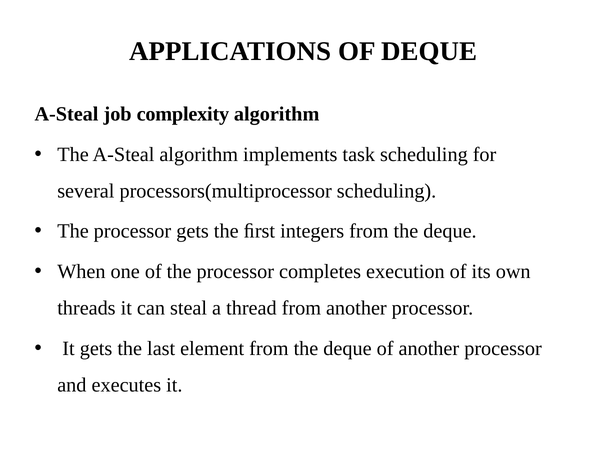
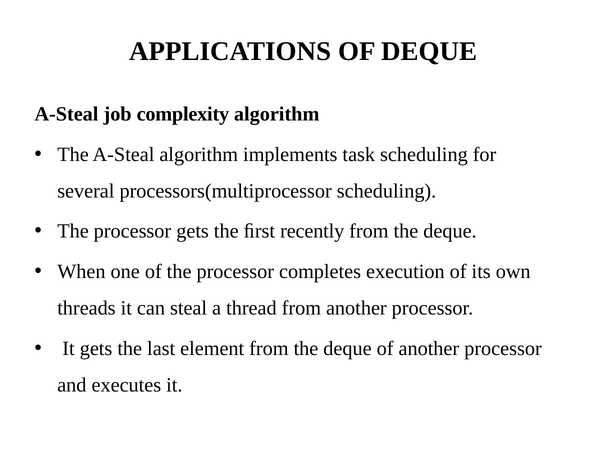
integers: integers -> recently (312, 231)
